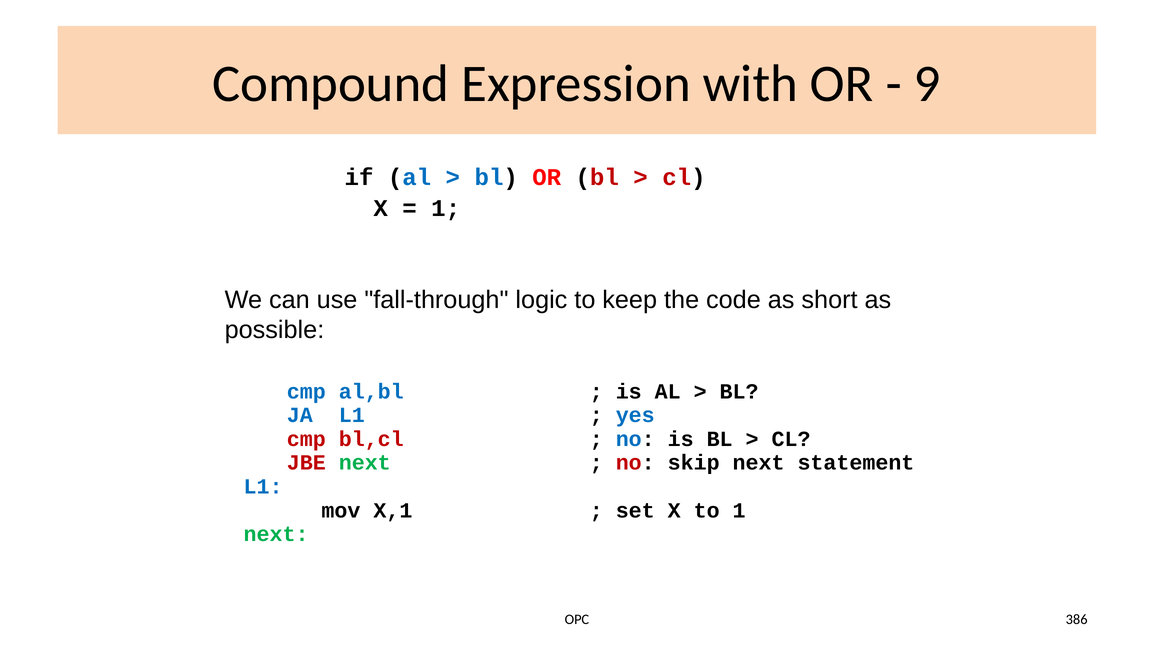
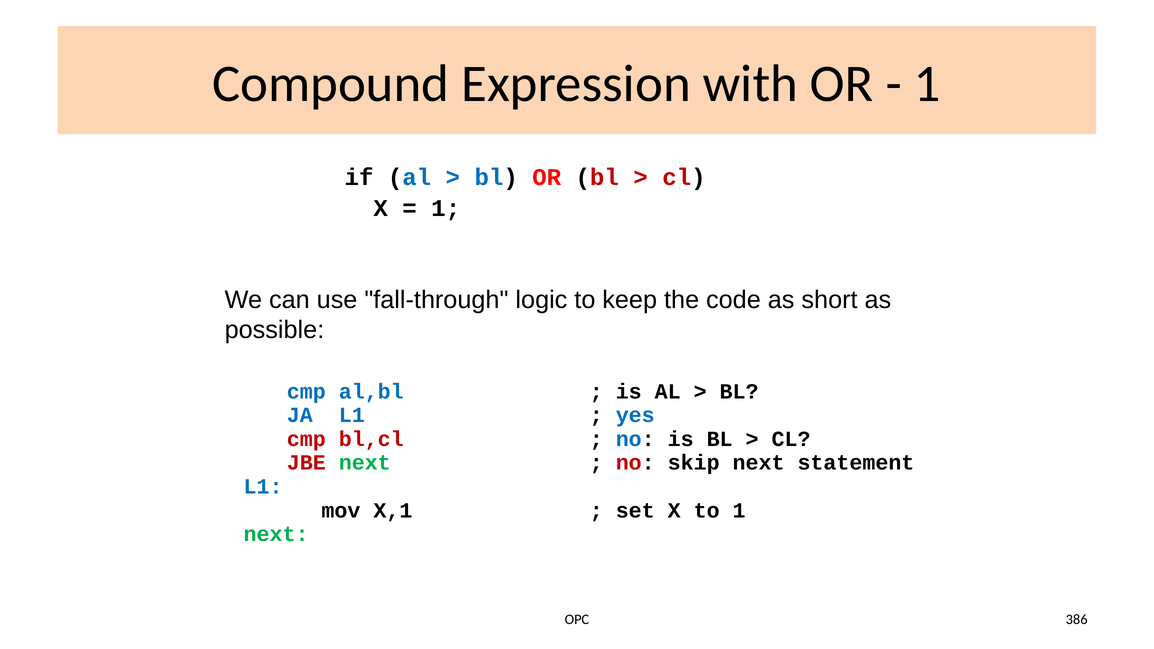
9: 9 -> 1 (927, 84)
